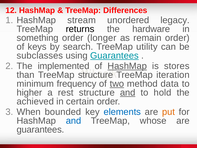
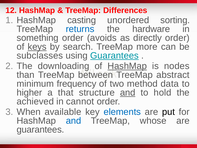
stream: stream -> casting (82, 20)
legacy: legacy -> sorting (175, 20)
returns colour: black -> blue (80, 29)
longer: longer -> avoids (102, 38)
remain: remain -> directly (148, 38)
keys underline: none -> present (37, 47)
utility: utility -> more (147, 47)
implemented: implemented -> downloading (64, 66)
stores: stores -> nodes (177, 66)
TreeMap structure: structure -> between (95, 75)
iteration: iteration -> abstract (173, 75)
two underline: present -> none (117, 84)
rest: rest -> that (66, 92)
certain: certain -> cannot (80, 101)
bounded: bounded -> available (63, 112)
put colour: orange -> black (168, 112)
